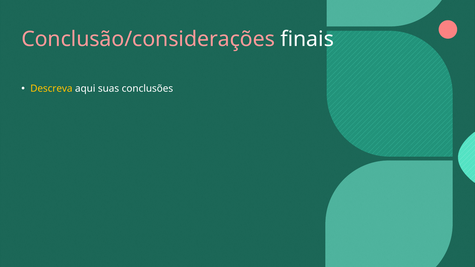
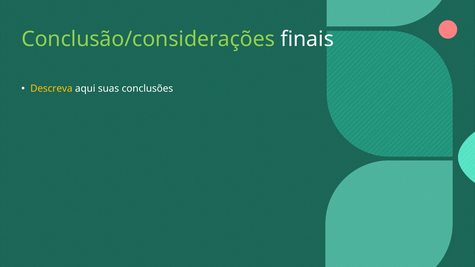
Conclusão/considerações colour: pink -> light green (148, 39)
